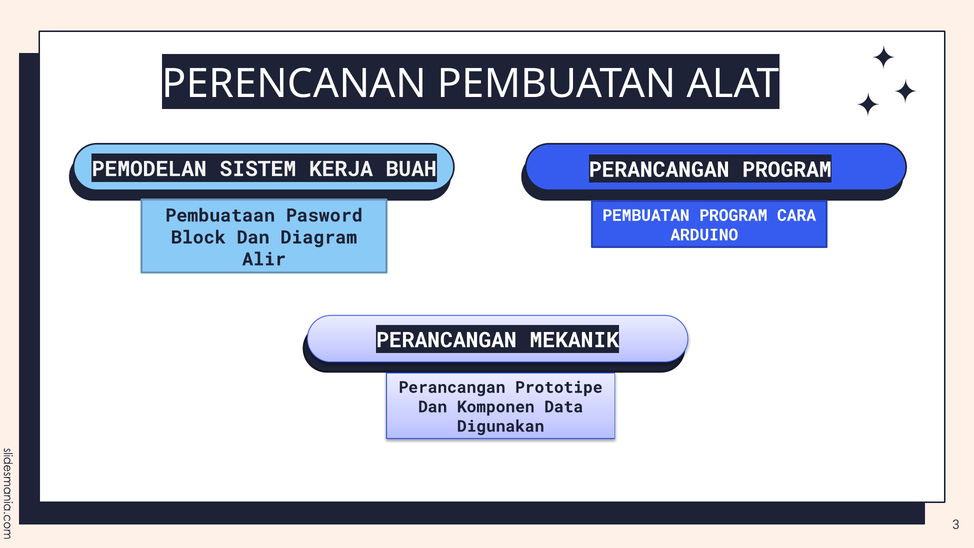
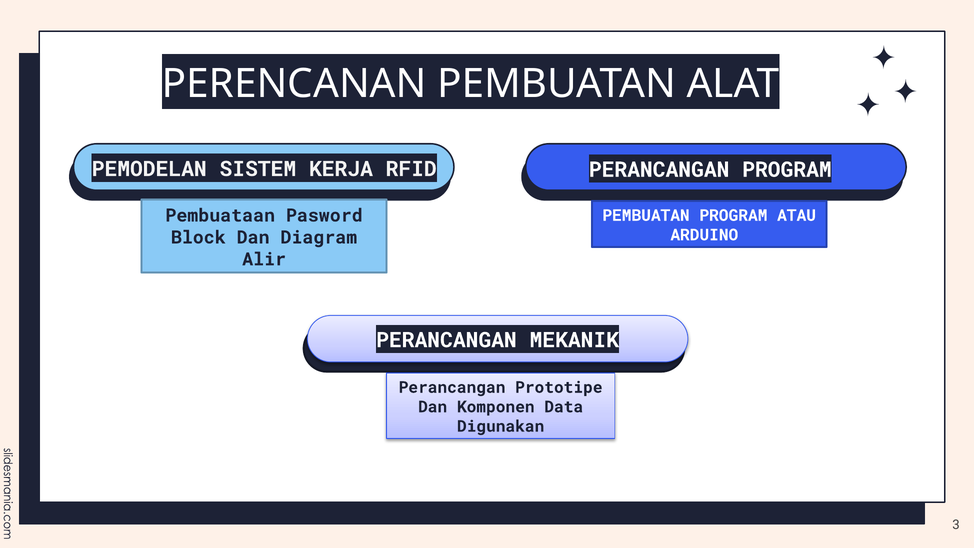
BUAH: BUAH -> RFID (411, 169)
CARA: CARA -> ATAU (796, 215)
